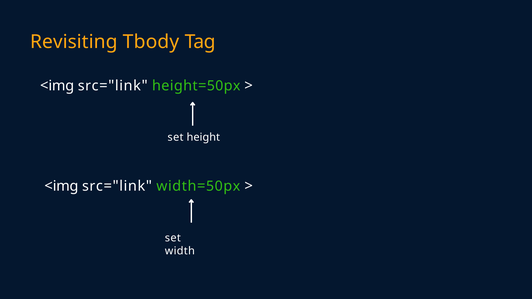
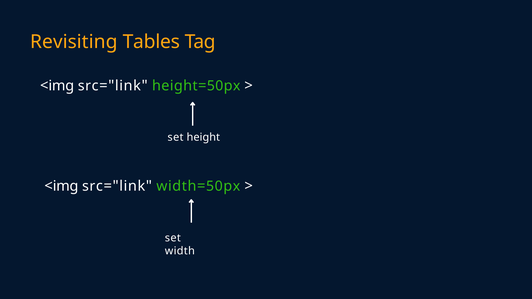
Tbody: Tbody -> Tables (151, 42)
